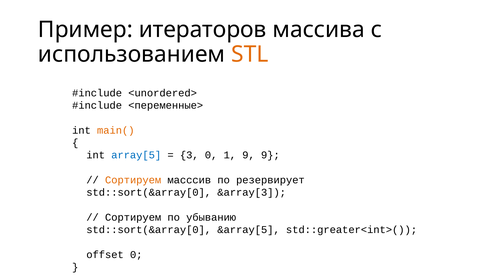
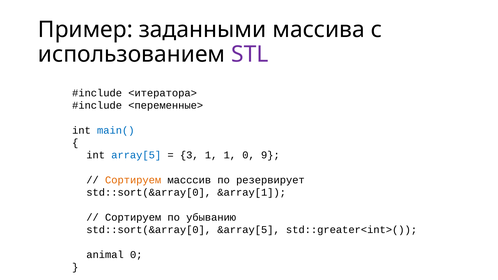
итераторов: итераторов -> заданными (203, 29)
STL colour: orange -> purple (250, 54)
<unordered>: <unordered> -> <итератора> (163, 93)
main( colour: orange -> blue (116, 130)
3 0: 0 -> 1 (211, 155)
1 9: 9 -> 0 (249, 155)
&array[3: &array[3 -> &array[1 (252, 193)
offset: offset -> animal (105, 255)
